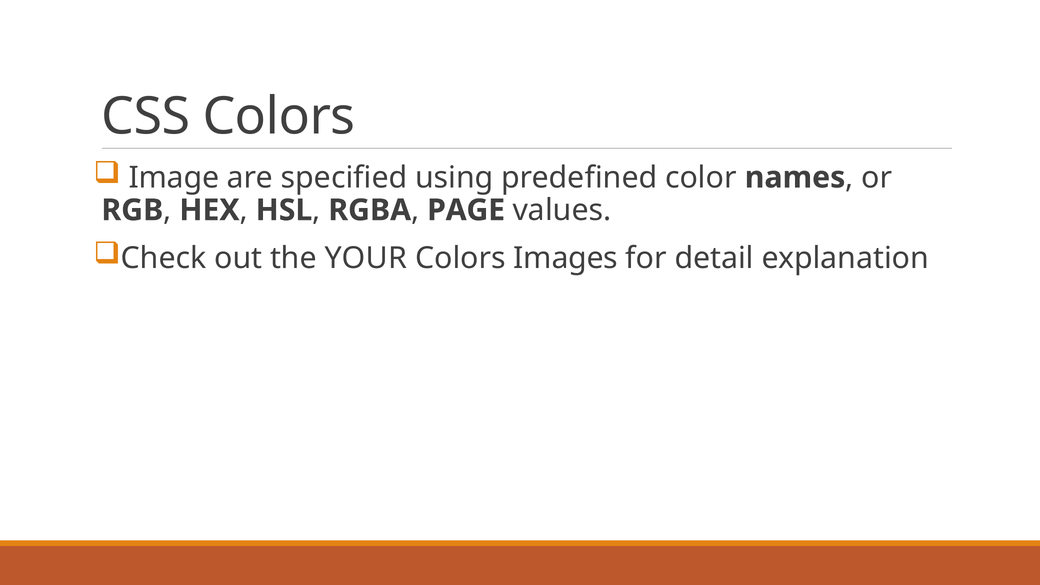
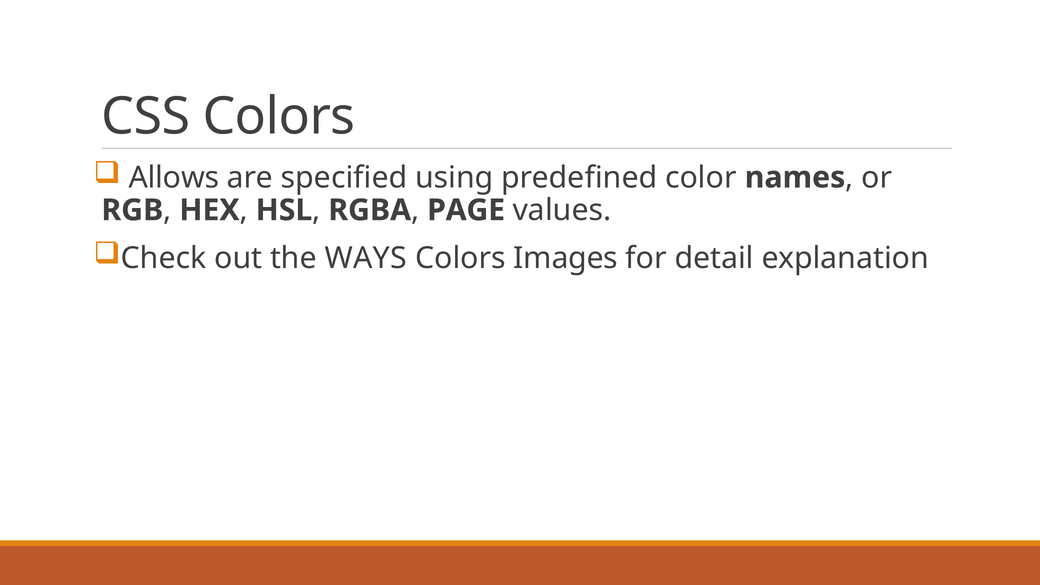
Image: Image -> Allows (174, 177)
YOUR: YOUR -> WAYS (366, 258)
